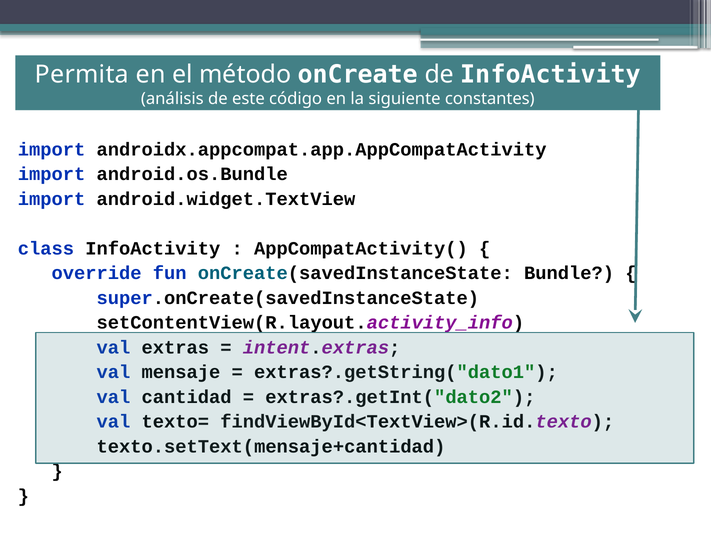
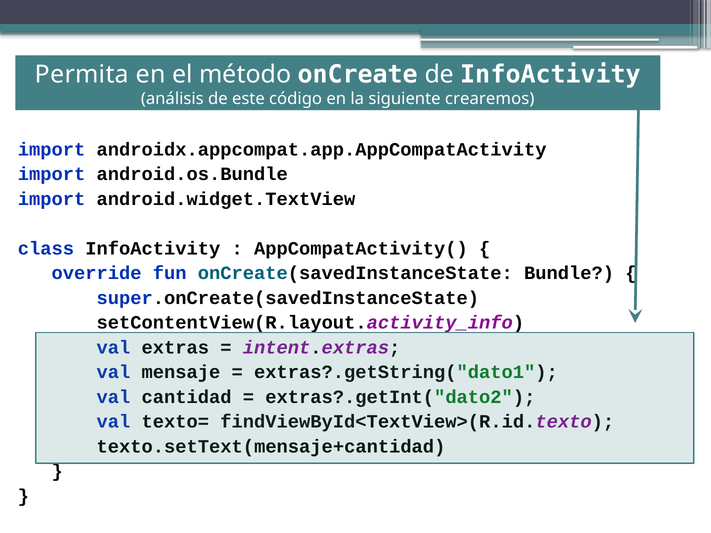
constantes: constantes -> crearemos (490, 99)
